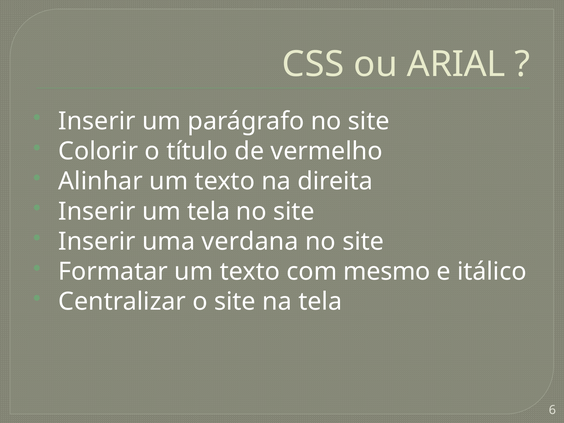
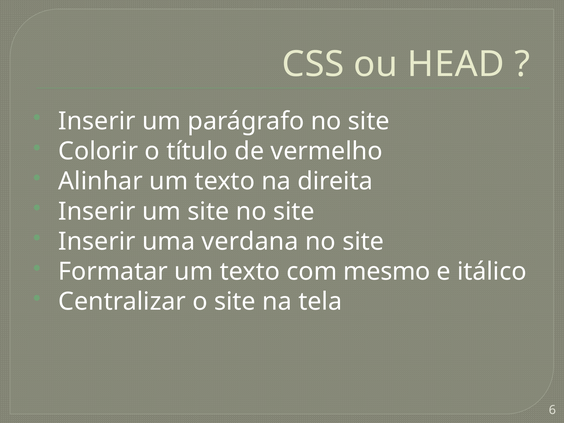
ARIAL: ARIAL -> HEAD (456, 64)
um tela: tela -> site (208, 211)
